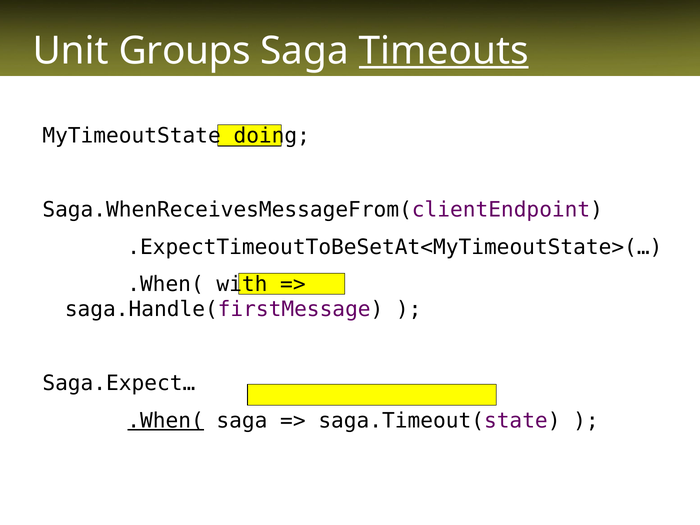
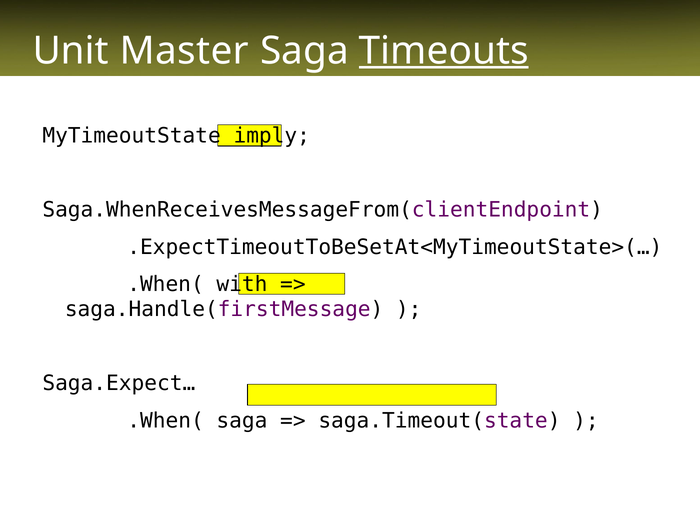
Groups: Groups -> Master (184, 51)
doing: doing -> imply (272, 136)
.When( underline: present -> none (166, 421)
